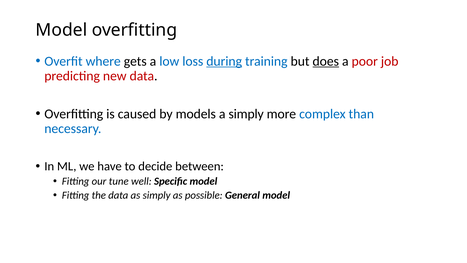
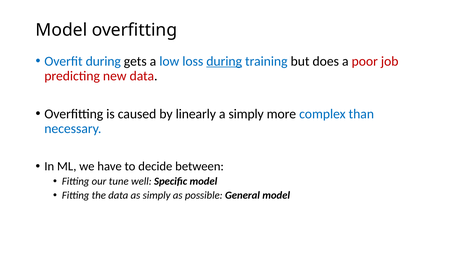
Overfit where: where -> during (103, 61)
does underline: present -> none (326, 61)
models: models -> linearly (196, 114)
